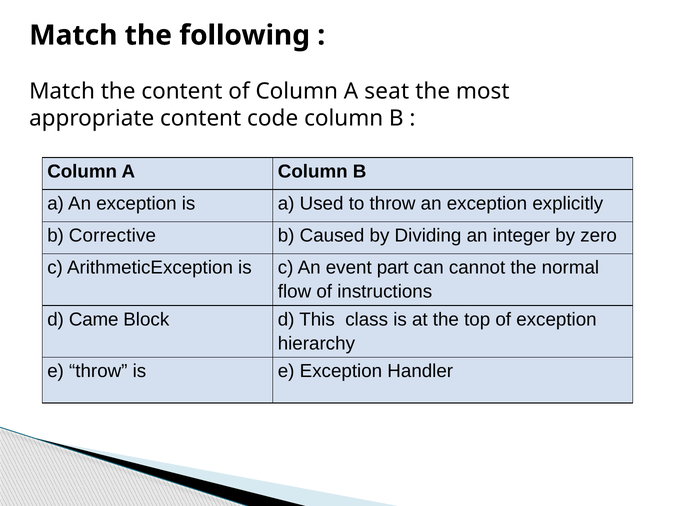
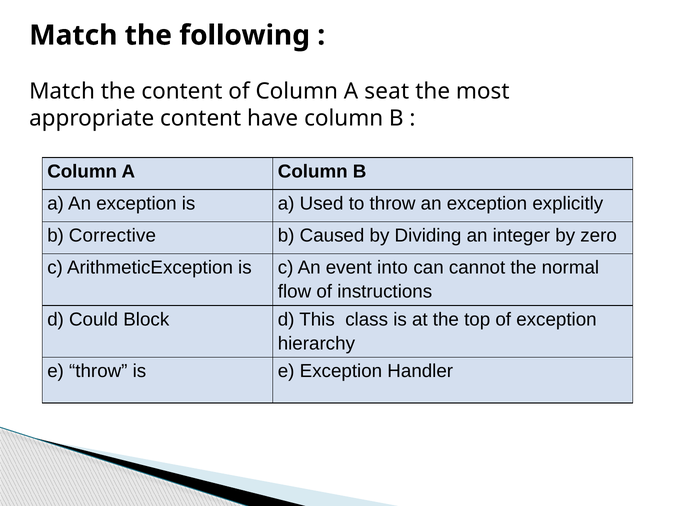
code: code -> have (273, 119)
part: part -> into (392, 268)
Came: Came -> Could (94, 320)
